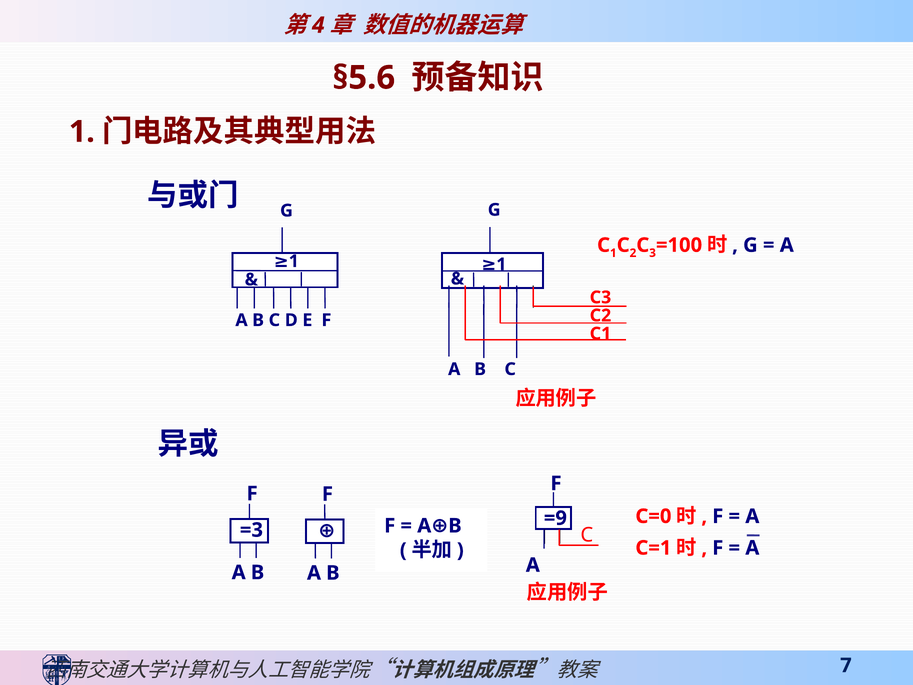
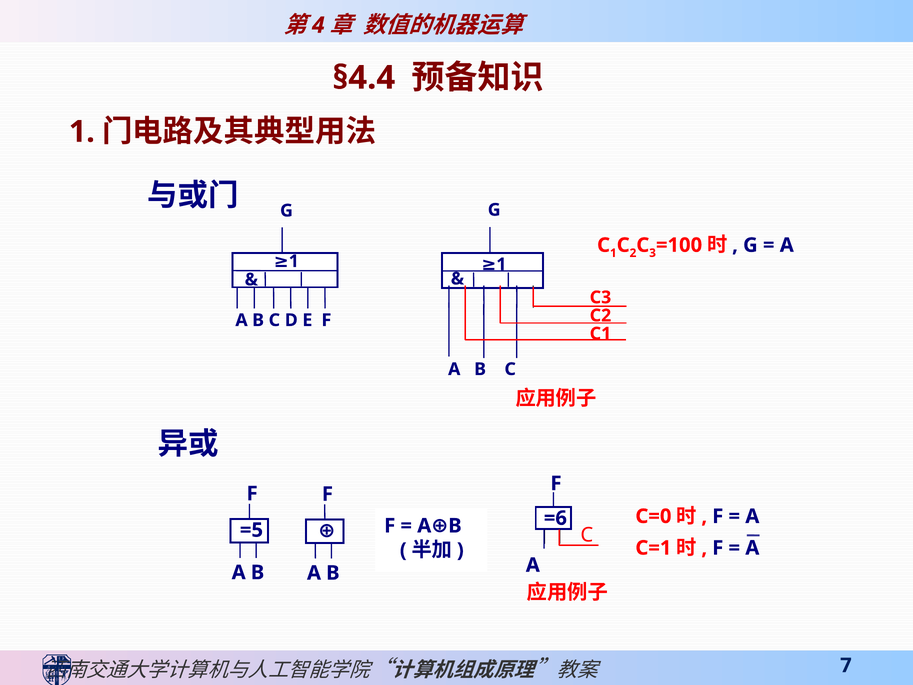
§5.6: §5.6 -> §4.4 (364, 78)
=9: =9 -> =6 (555, 518)
=3: =3 -> =5 (251, 530)
